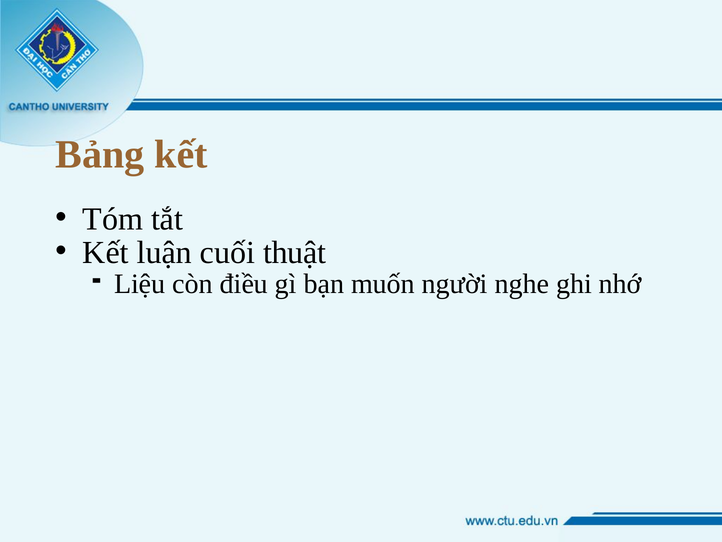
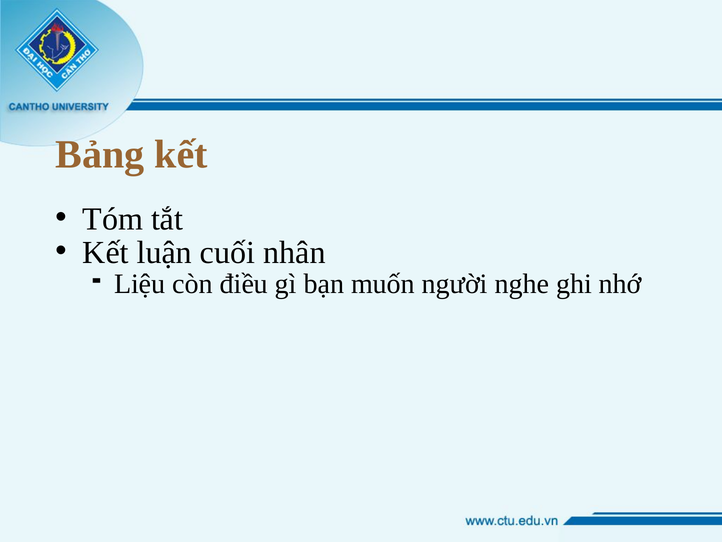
thuật: thuật -> nhân (294, 253)
